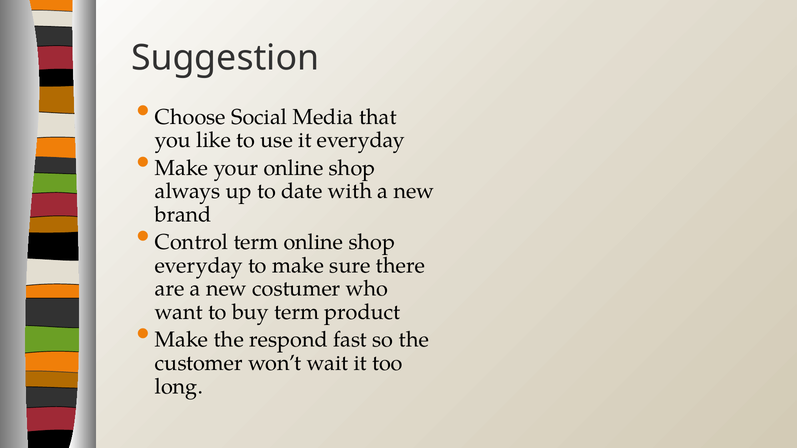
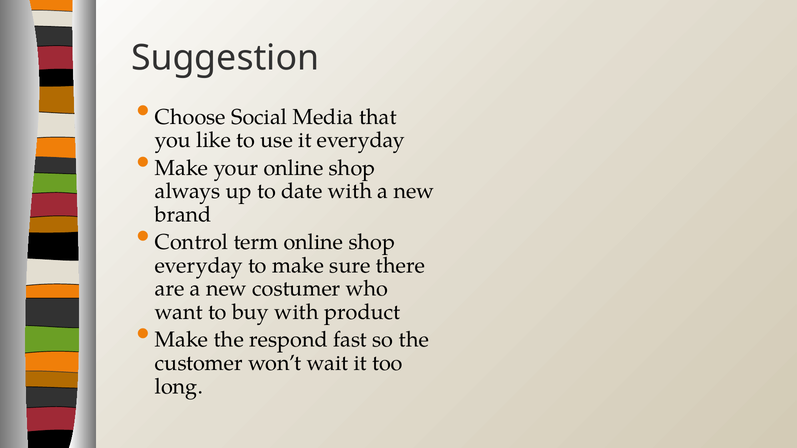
buy term: term -> with (297, 312)
